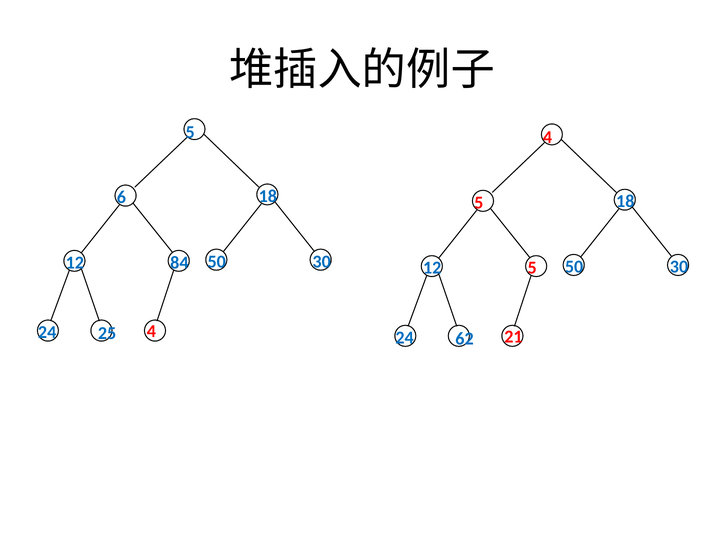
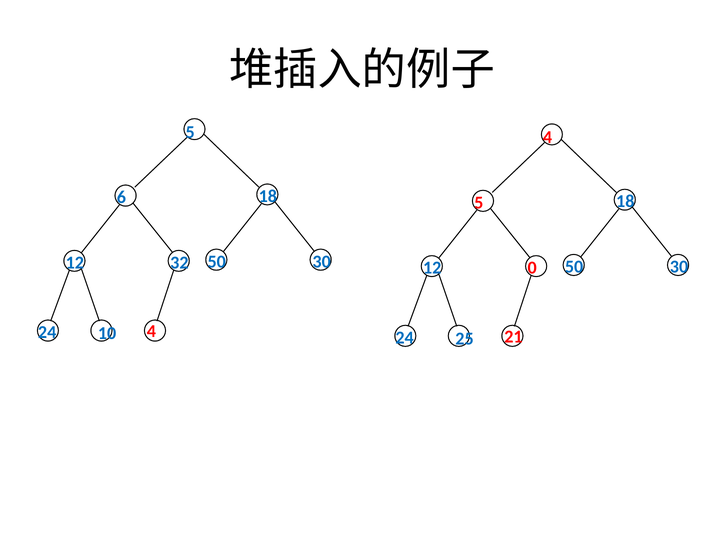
84: 84 -> 32 (179, 263)
12 5: 5 -> 0 (532, 268)
25: 25 -> 10 (107, 333)
62: 62 -> 25 (465, 339)
